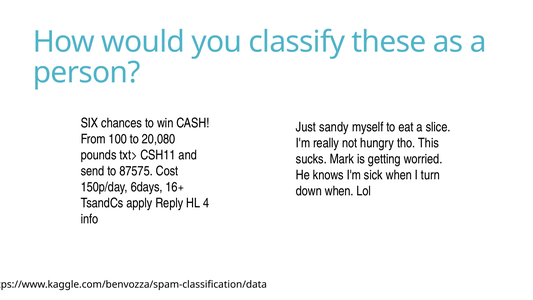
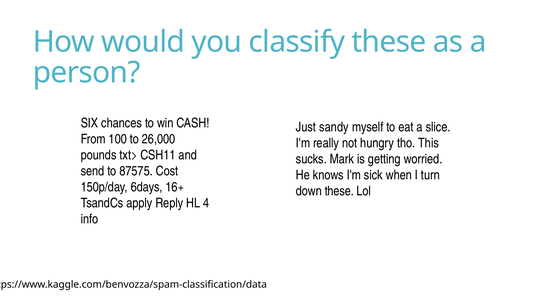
20,080: 20,080 -> 26,000 (159, 139)
down when: when -> these (339, 191)
